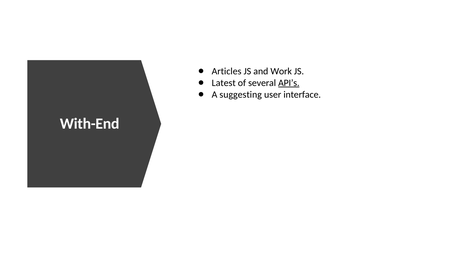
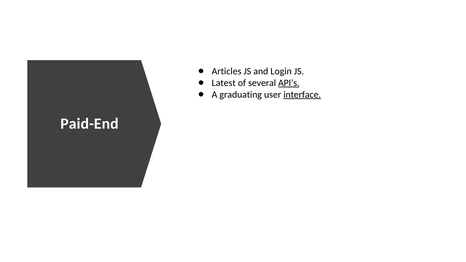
Work: Work -> Login (281, 71)
suggesting: suggesting -> graduating (241, 95)
interface underline: none -> present (302, 95)
With-End: With-End -> Paid-End (89, 124)
